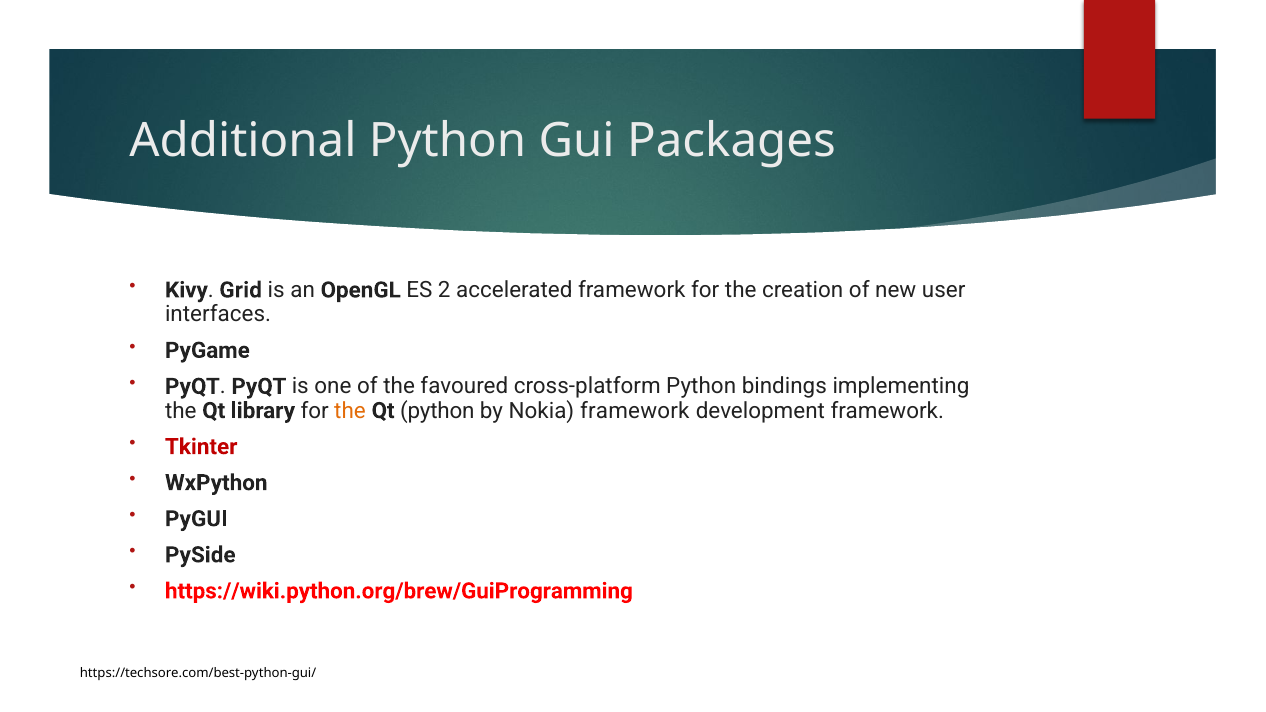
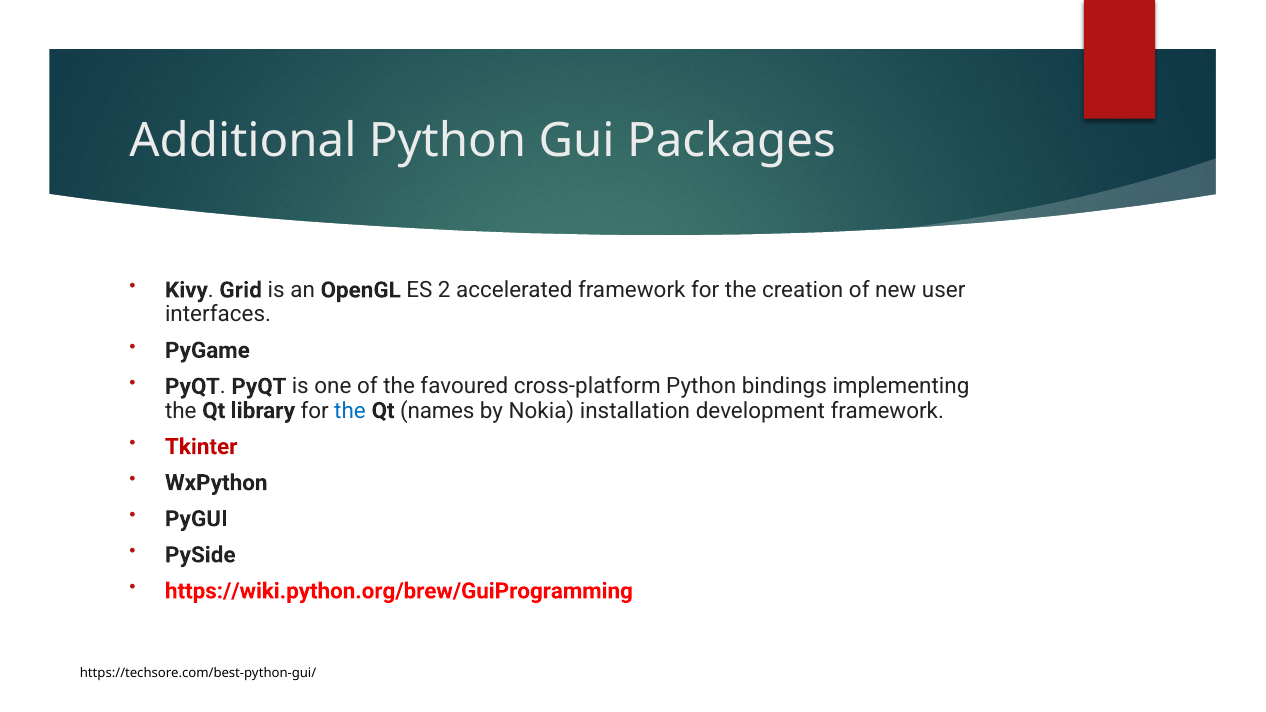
the colour: orange -> blue (350, 411)
Qt python: python -> names (437, 411)
Nokia framework: framework -> installation (635, 411)
